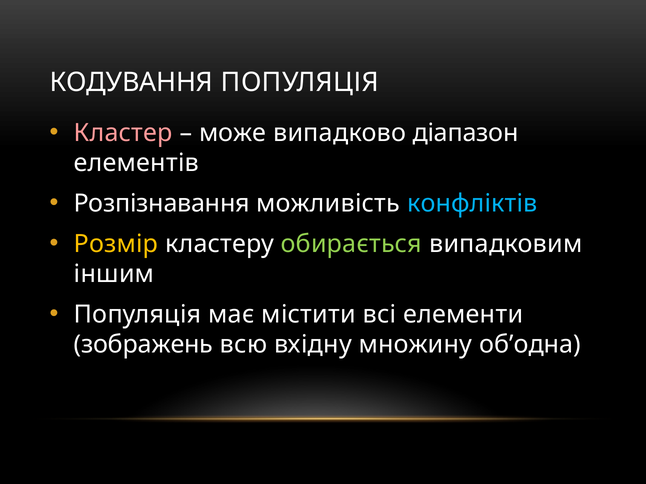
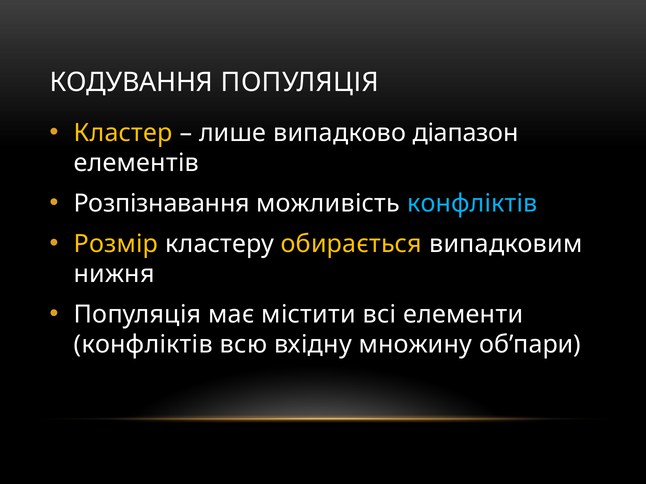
Кластер colour: pink -> yellow (123, 133)
може: може -> лише (233, 133)
обирається colour: light green -> yellow (351, 244)
іншим: іншим -> нижня (114, 274)
зображень: зображень -> конфліктів (143, 345)
об’одна: об’одна -> об’пари (530, 345)
